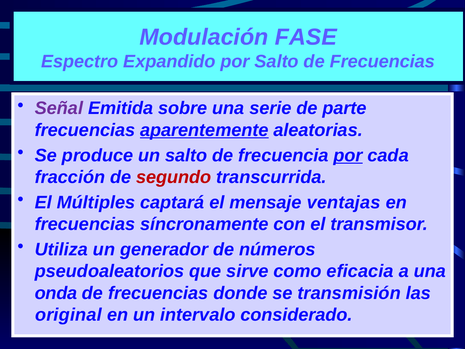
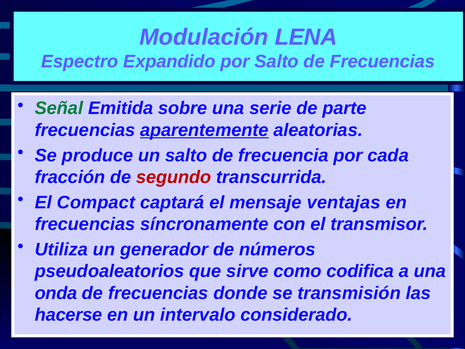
FASE: FASE -> LENA (306, 37)
Señal colour: purple -> green (59, 108)
por underline: present -> none (348, 155)
Múltiples: Múltiples -> Compact (96, 202)
eficacia: eficacia -> codifica (360, 271)
original: original -> hacerse (69, 315)
